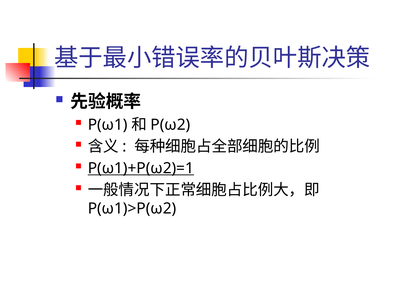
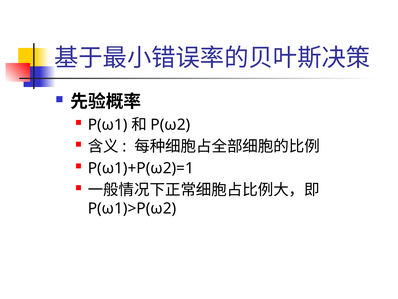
P(ω1)+P(ω2)=1 underline: present -> none (141, 168)
